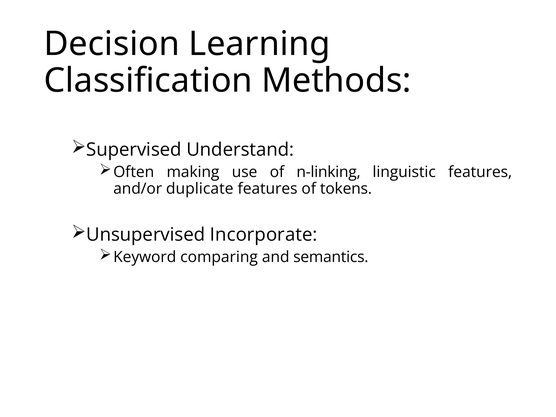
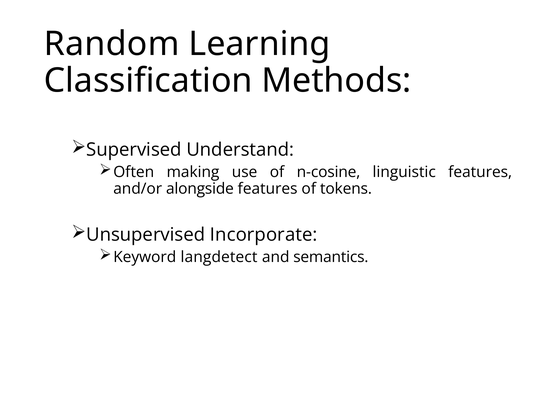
Decision: Decision -> Random (112, 44)
n-linking: n-linking -> n-cosine (329, 172)
duplicate: duplicate -> alongside (200, 189)
comparing: comparing -> langdetect (219, 257)
